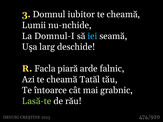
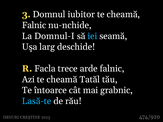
Lumii: Lumii -> Falnic (34, 25)
piară: piară -> trece (68, 69)
Lasă-te colour: light green -> light blue (37, 101)
